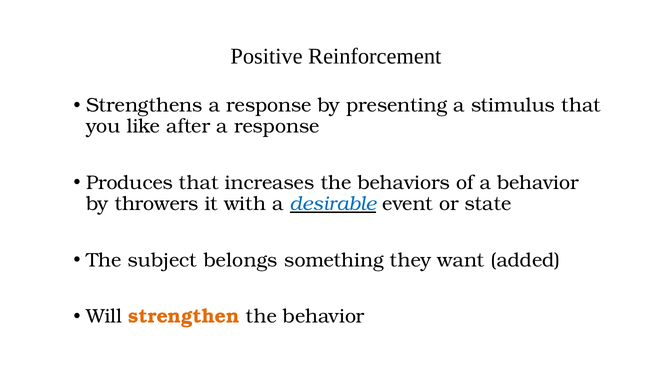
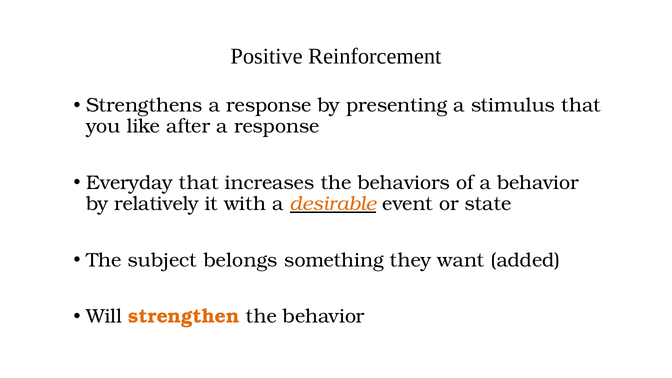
Produces: Produces -> Everyday (130, 183)
throwers: throwers -> relatively (157, 204)
desirable colour: blue -> orange (333, 204)
